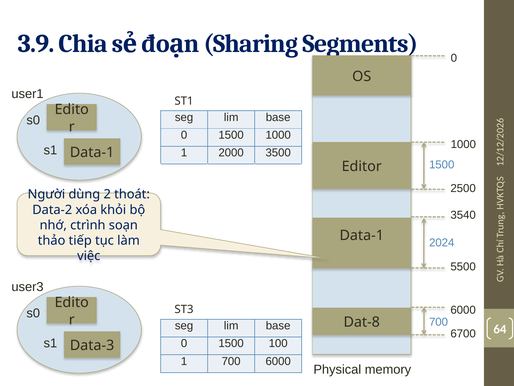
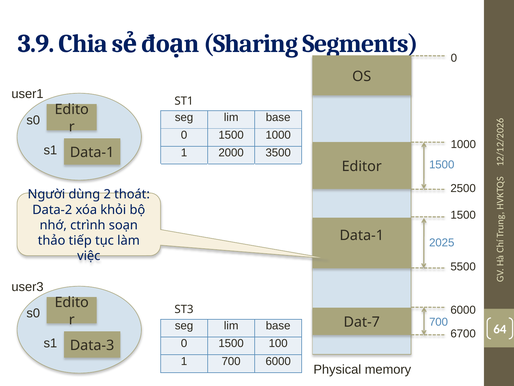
3540: 3540 -> 1500 (463, 215)
2024: 2024 -> 2025 (442, 242)
Dat-8: Dat-8 -> Dat-7 (362, 322)
